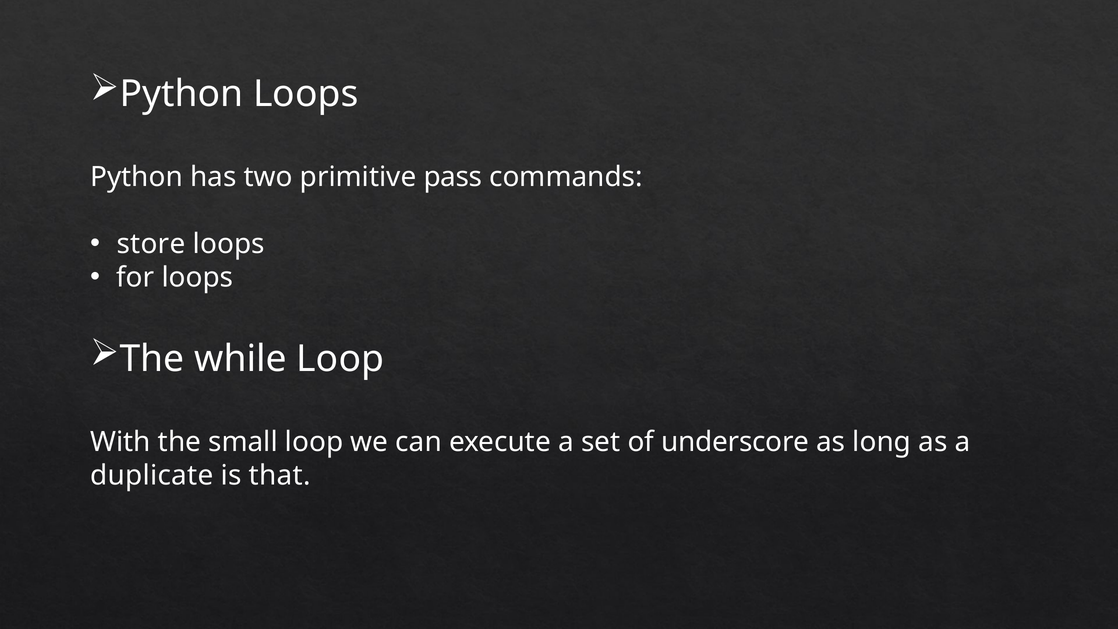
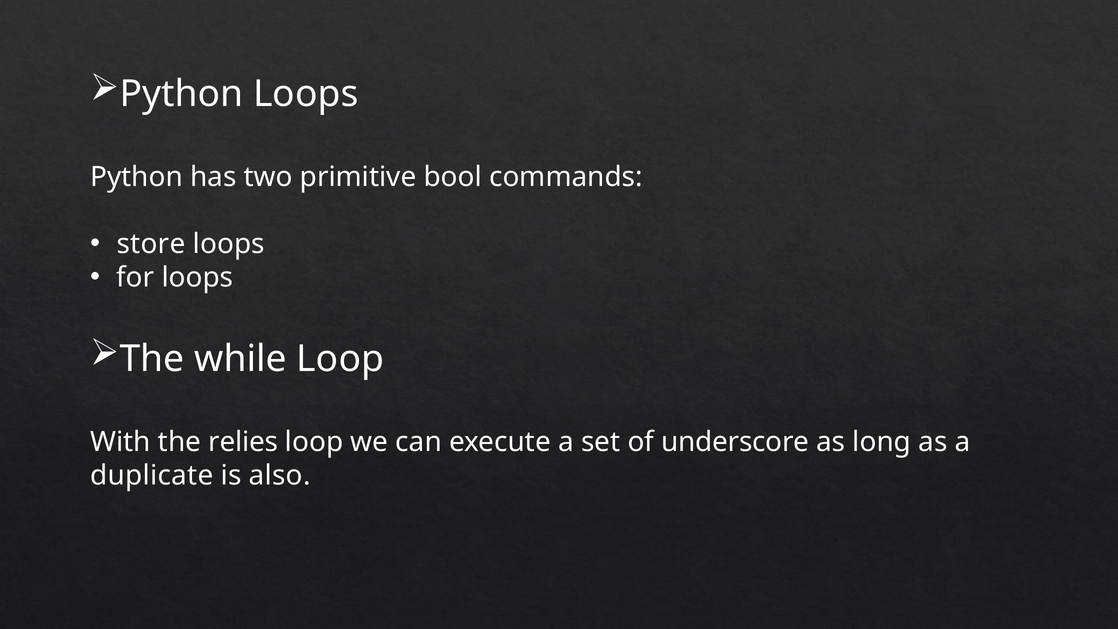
pass: pass -> bool (453, 177)
small: small -> relies (243, 442)
that: that -> also (280, 476)
